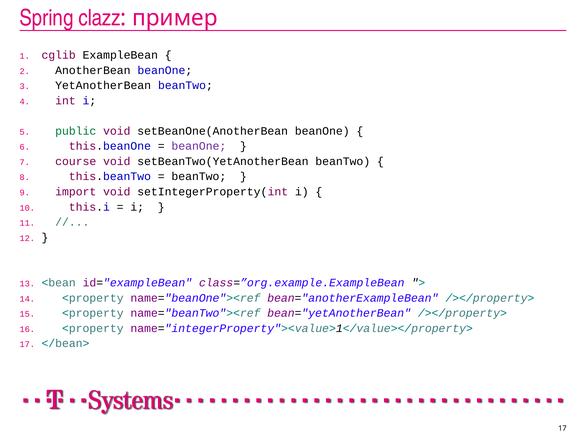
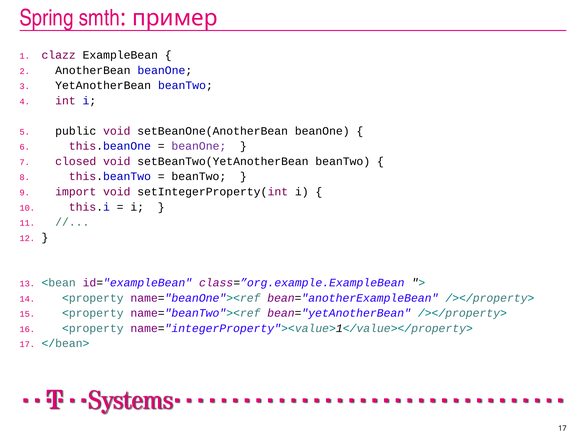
clazz: clazz -> smth (99, 18)
cglib: cglib -> clazz (59, 55)
public colour: green -> black (76, 131)
course: course -> closed (76, 161)
